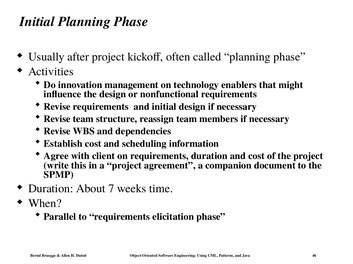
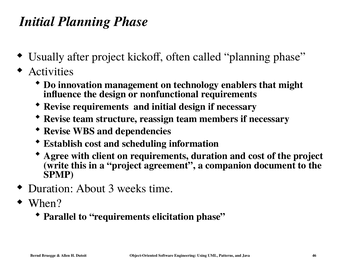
7: 7 -> 3 (111, 189)
